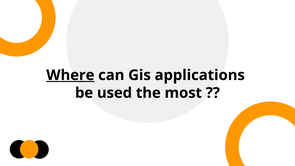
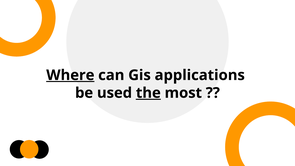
the underline: none -> present (148, 93)
